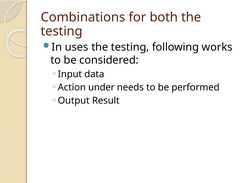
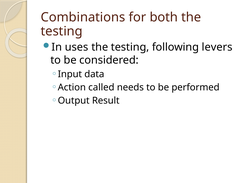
works: works -> levers (217, 47)
under: under -> called (101, 87)
